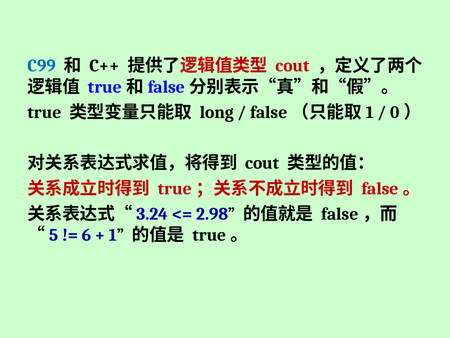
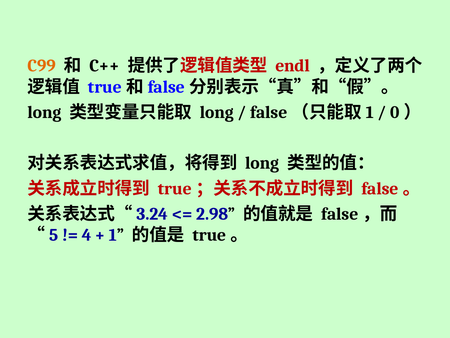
C99 colour: blue -> orange (42, 66)
cout: cout -> endl (293, 66)
true: true -> long (44, 112)
cout: cout -> long (262, 163)
6: 6 -> 4 (87, 235)
